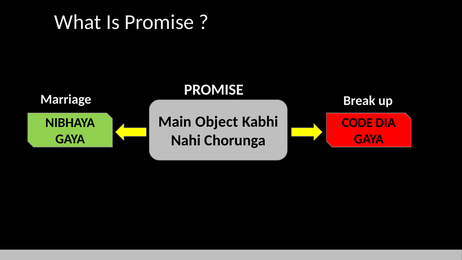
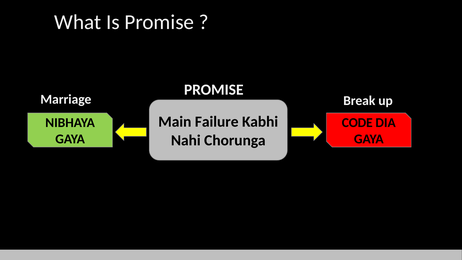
Object: Object -> Failure (217, 122)
